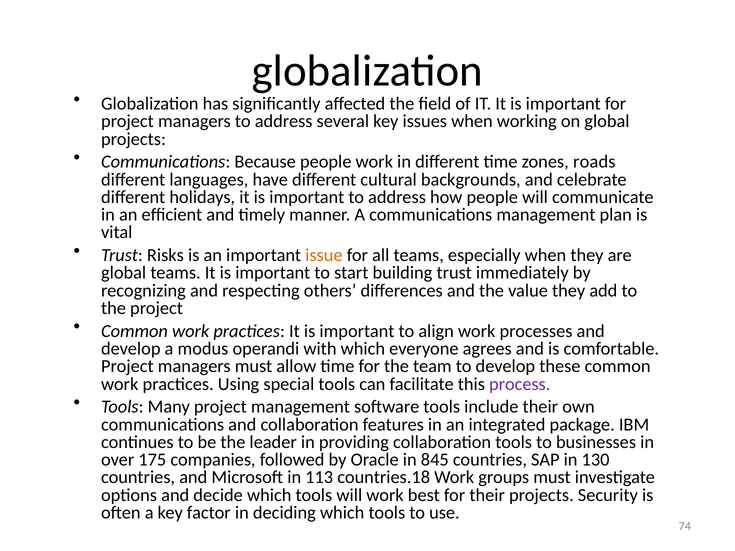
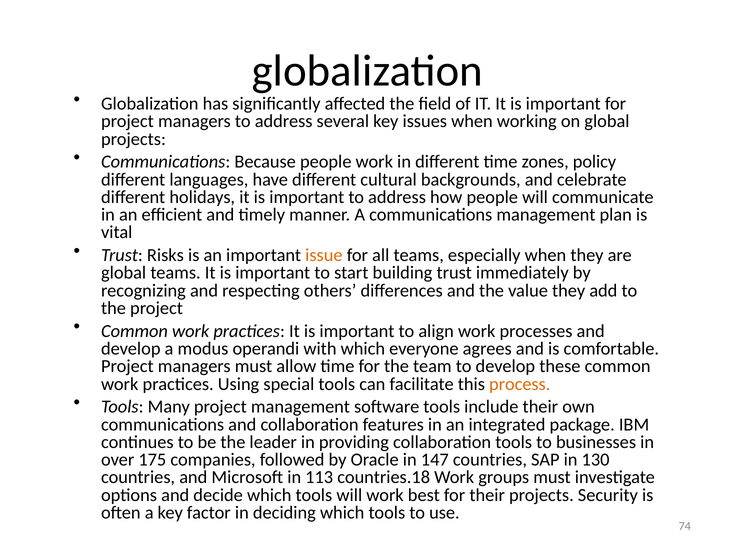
roads: roads -> policy (594, 162)
process colour: purple -> orange (520, 384)
845: 845 -> 147 (435, 460)
